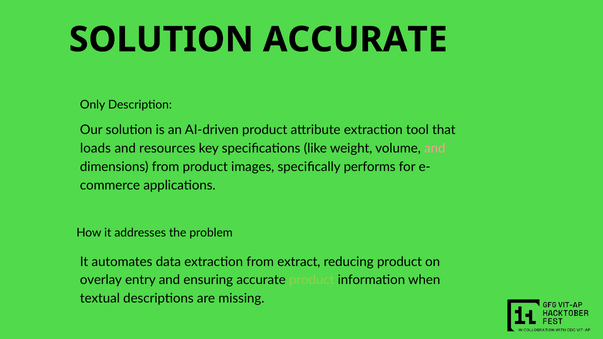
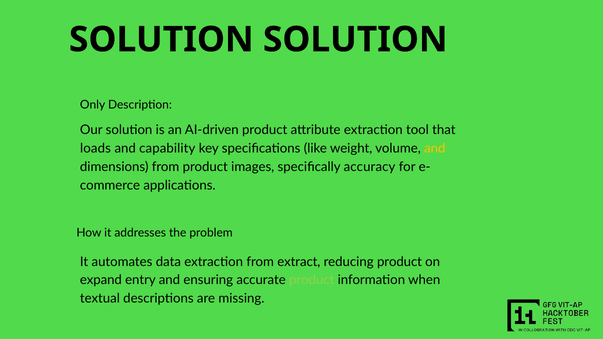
SOLUTION ACCURATE: ACCURATE -> SOLUTION (355, 40)
resources: resources -> capability (167, 149)
and colour: pink -> yellow (435, 149)
performs: performs -> accuracy (370, 167)
overlay: overlay -> expand (101, 280)
